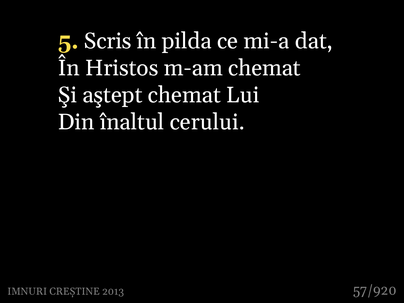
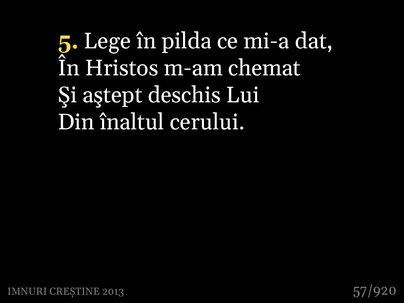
Scris: Scris -> Lege (108, 41)
aştept chemat: chemat -> deschis (184, 95)
